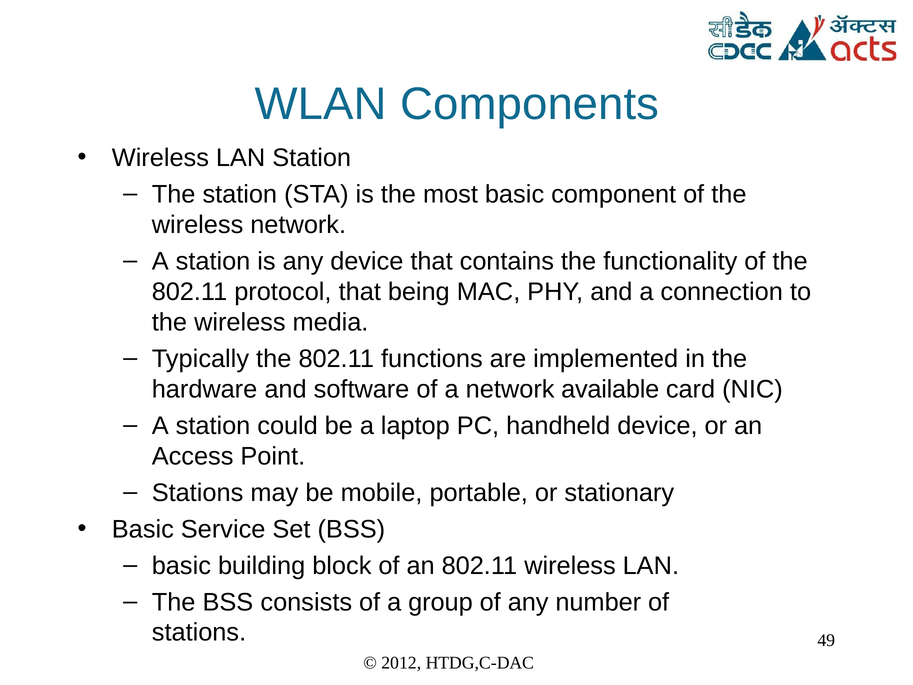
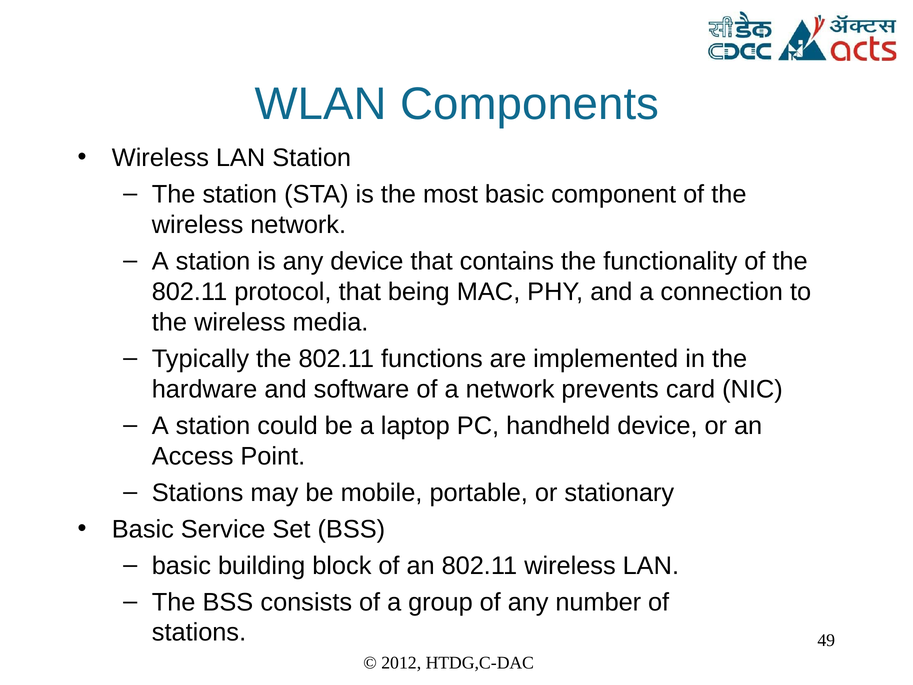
available: available -> prevents (610, 389)
